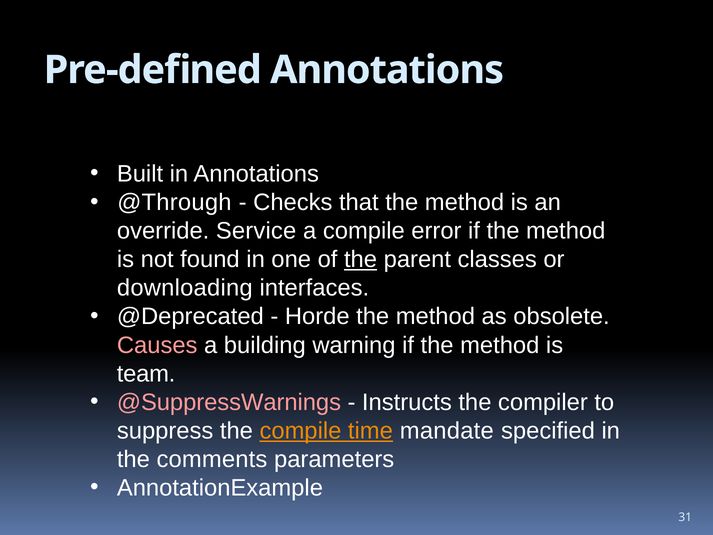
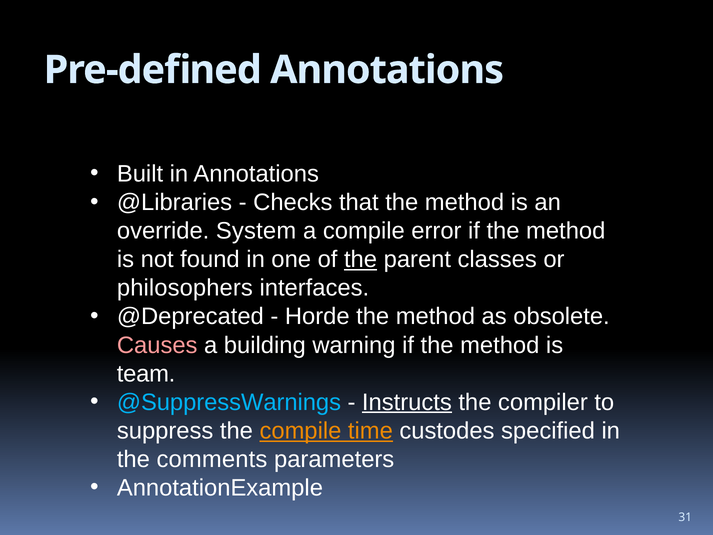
@Through: @Through -> @Libraries (175, 202)
Service: Service -> System (256, 231)
downloading: downloading -> philosophers (185, 288)
@SuppressWarnings colour: pink -> light blue (229, 402)
Instructs underline: none -> present (407, 402)
mandate: mandate -> custodes (447, 431)
